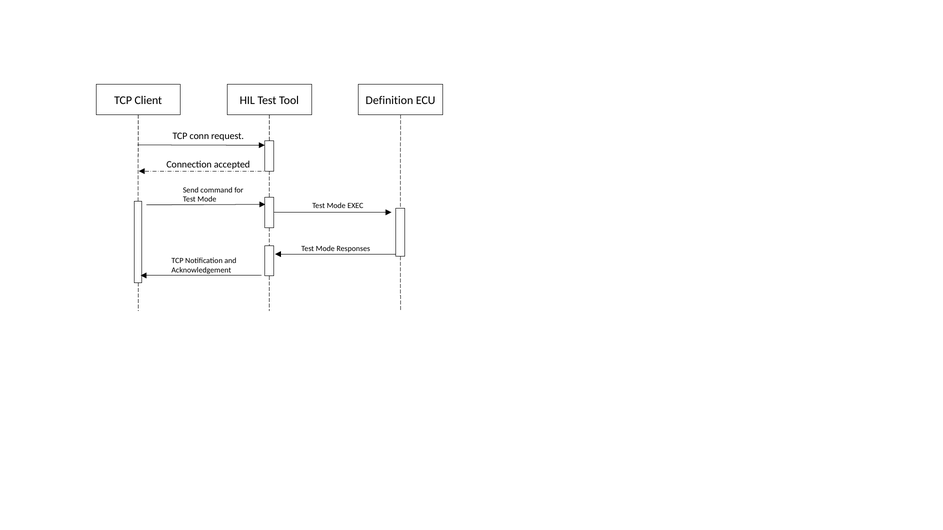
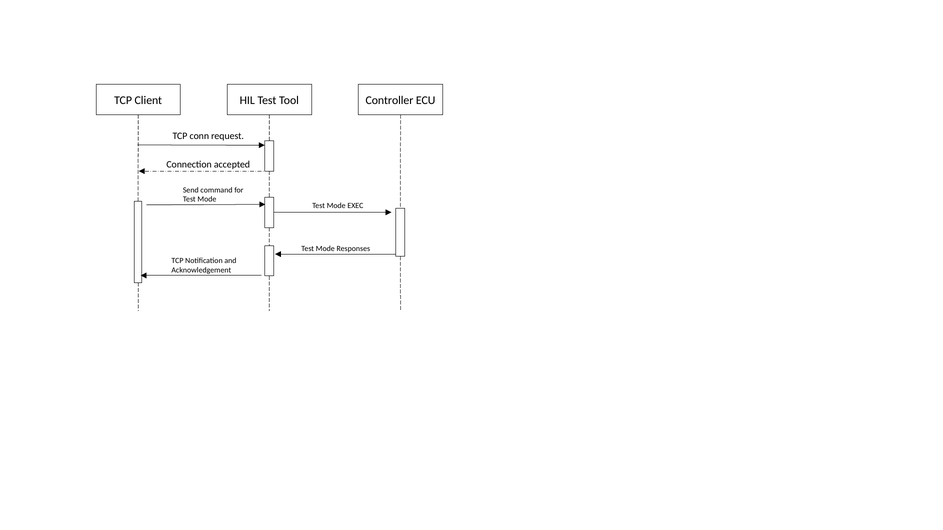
Definition: Definition -> Controller (389, 100)
